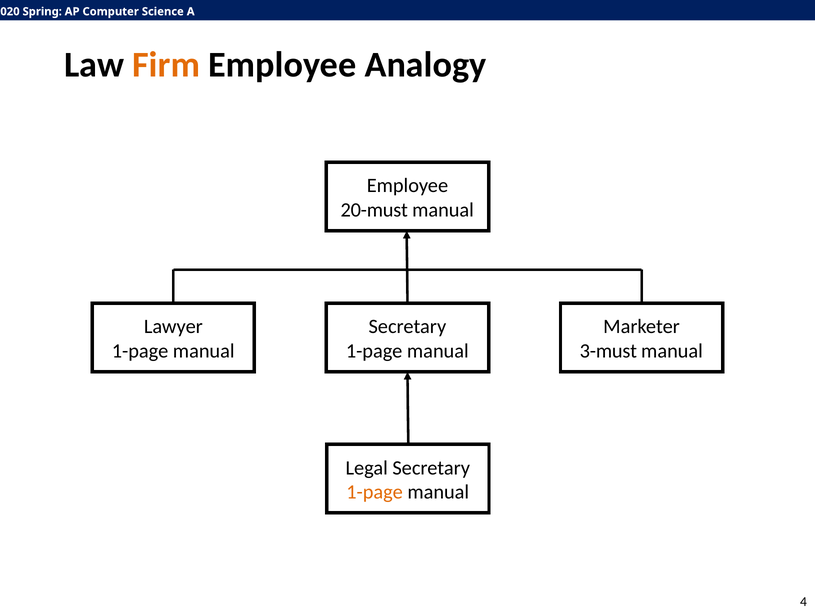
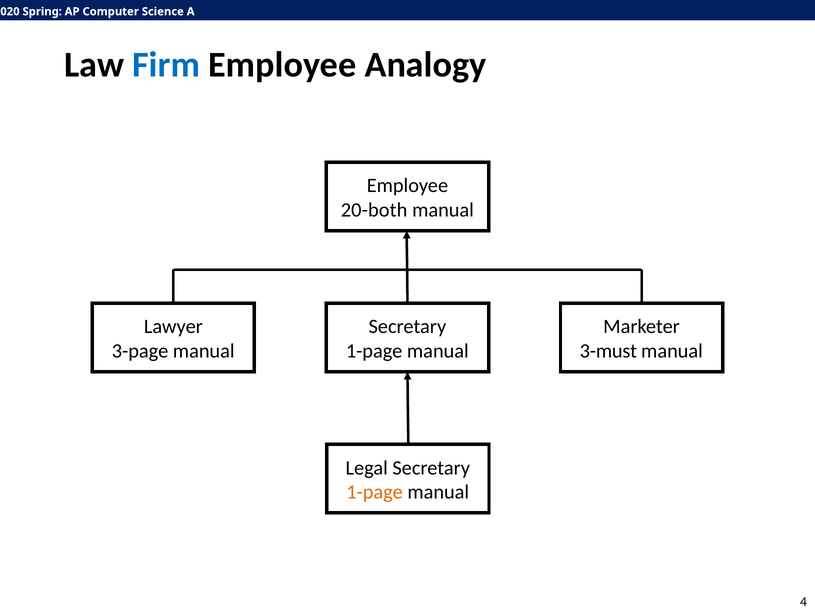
Firm colour: orange -> blue (166, 65)
20-must: 20-must -> 20-both (374, 210)
1-page: 1-page -> 3-page (140, 351)
